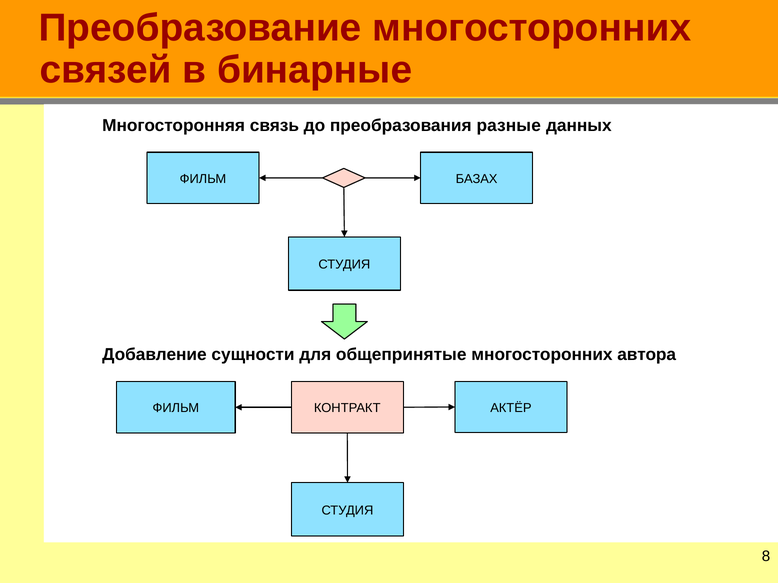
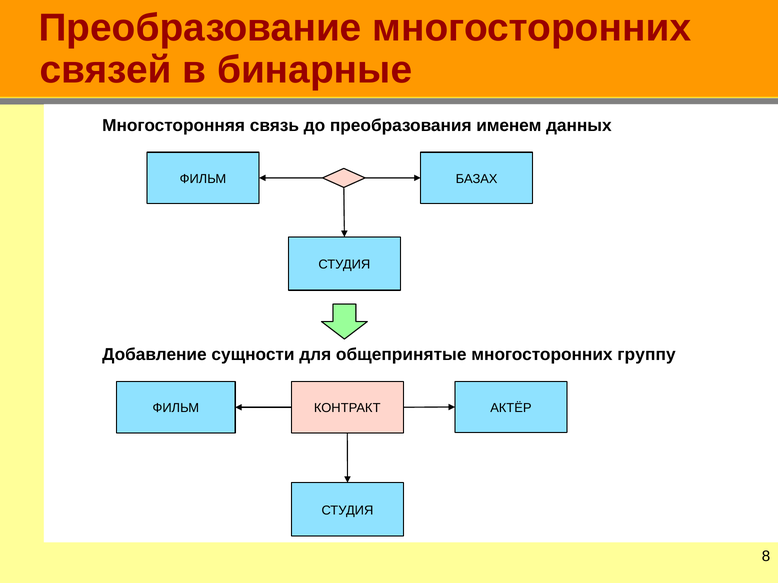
разные: разные -> именем (509, 126)
автора: автора -> группу (647, 355)
